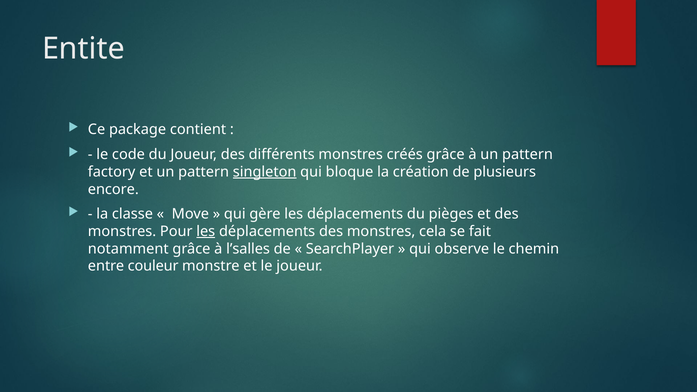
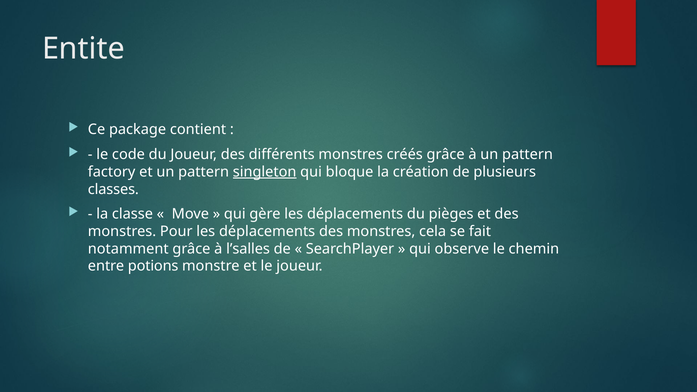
encore: encore -> classes (113, 189)
les underline: present -> none (206, 231)
couleur: couleur -> potions (153, 266)
